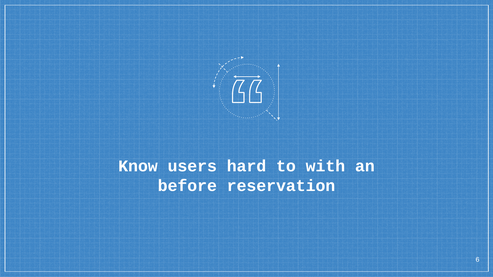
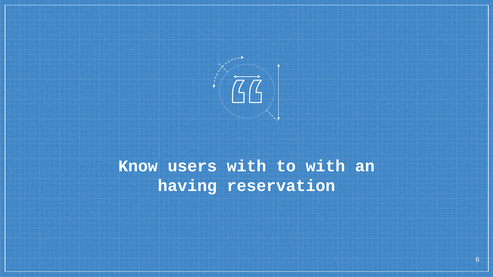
users hard: hard -> with (247, 166)
before: before -> having (187, 186)
